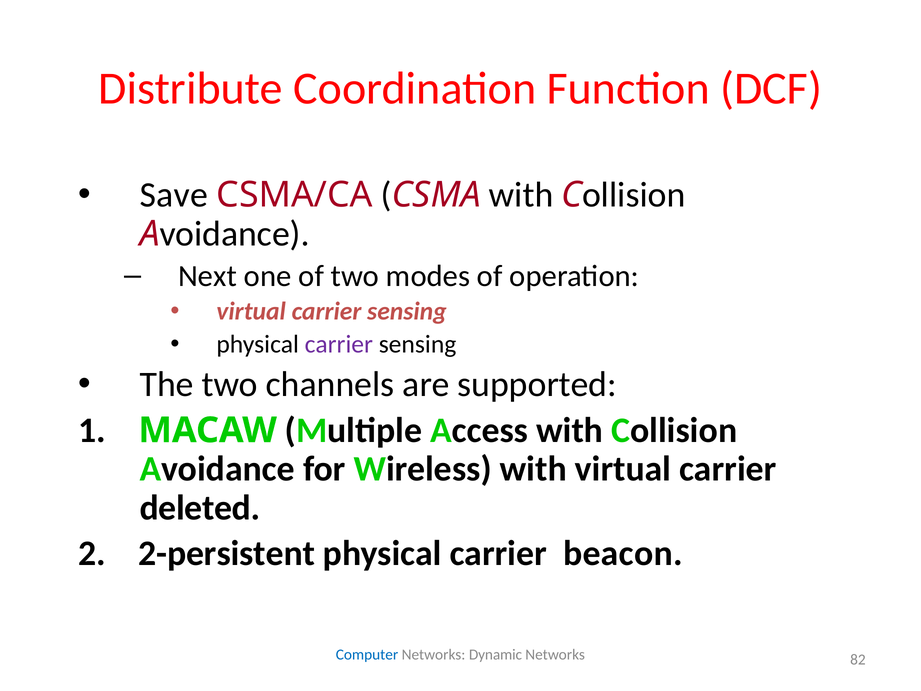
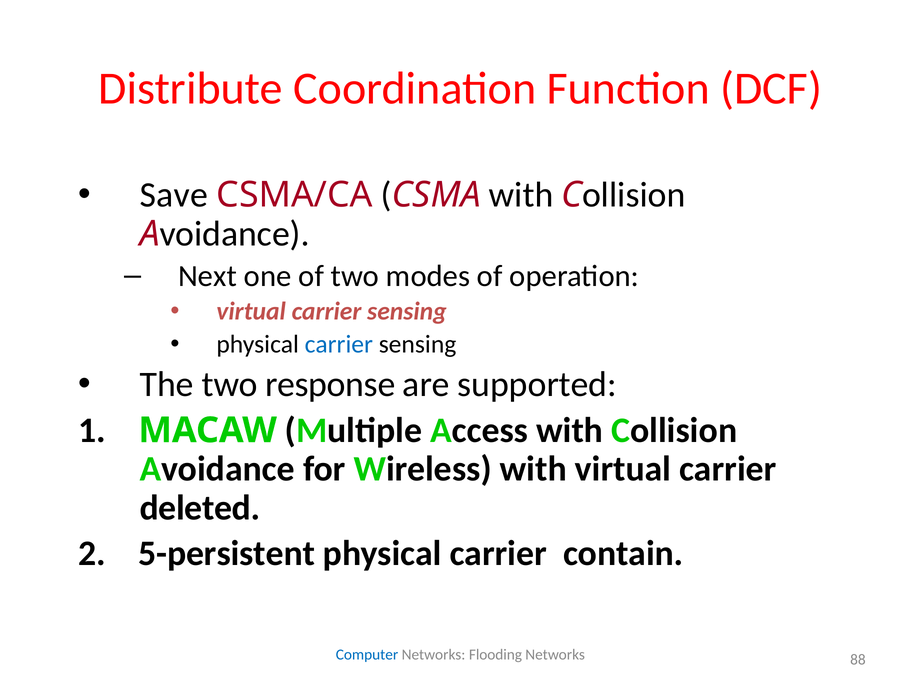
carrier colour: purple -> blue (339, 344)
channels: channels -> response (330, 384)
2-persistent: 2-persistent -> 5-persistent (227, 553)
beacon: beacon -> contain (623, 553)
Dynamic: Dynamic -> Flooding (495, 655)
82: 82 -> 88 (858, 660)
